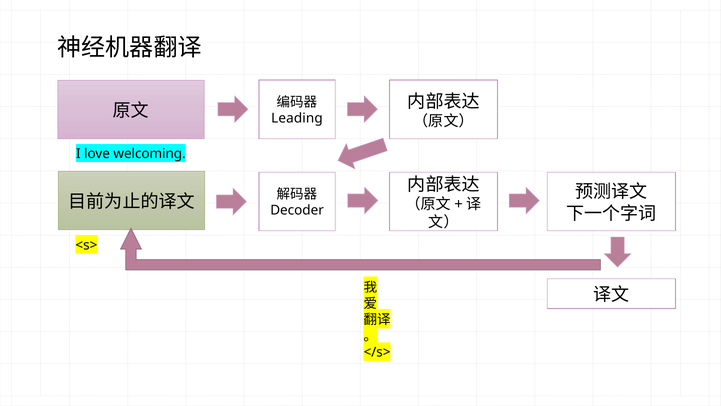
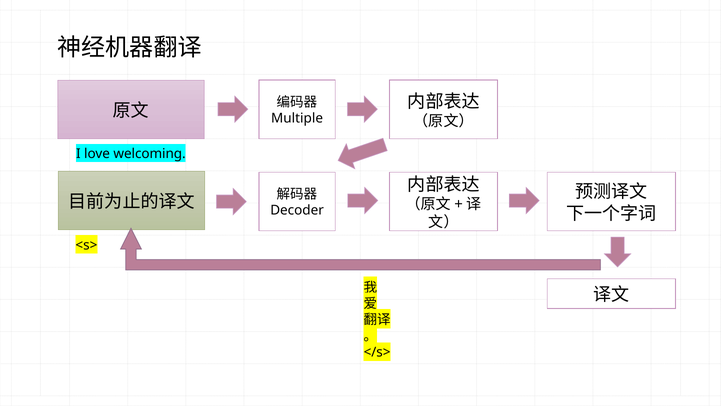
Leading: Leading -> Multiple (297, 118)
